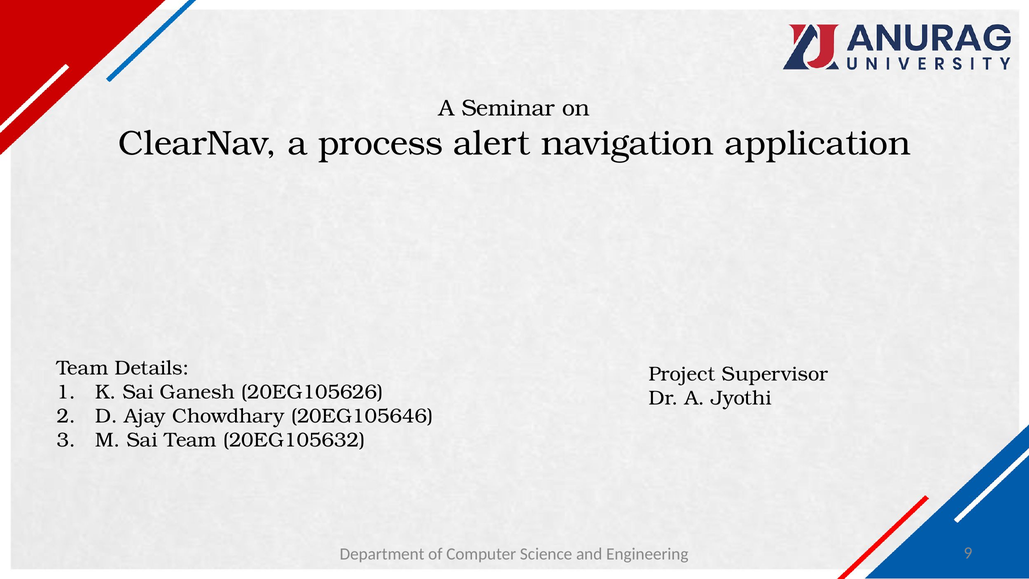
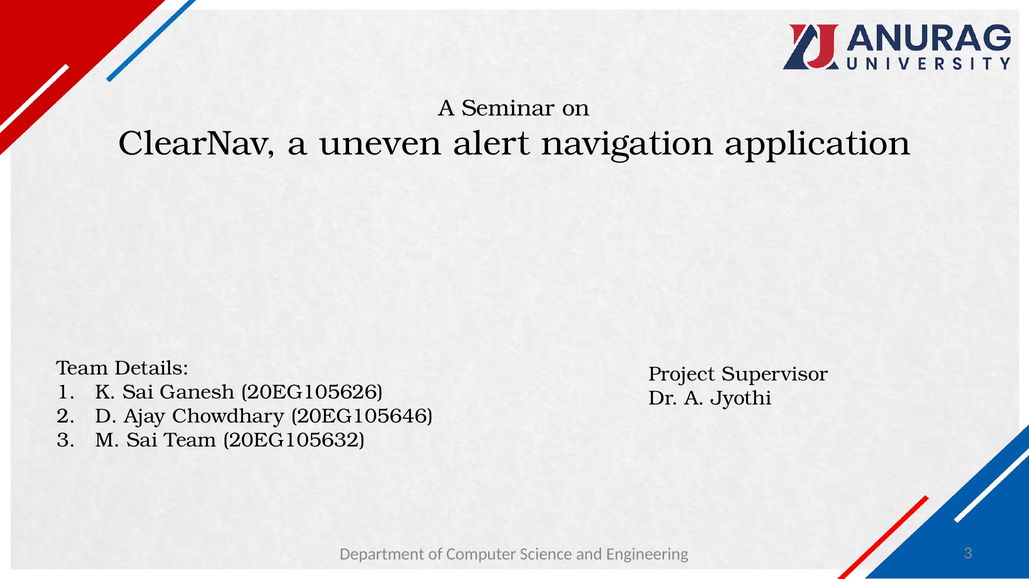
process: process -> uneven (380, 143)
Engineering 9: 9 -> 3 (968, 553)
